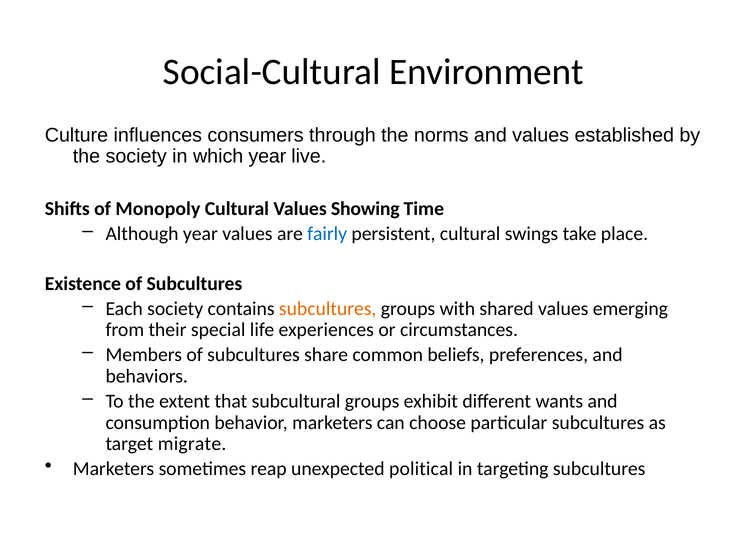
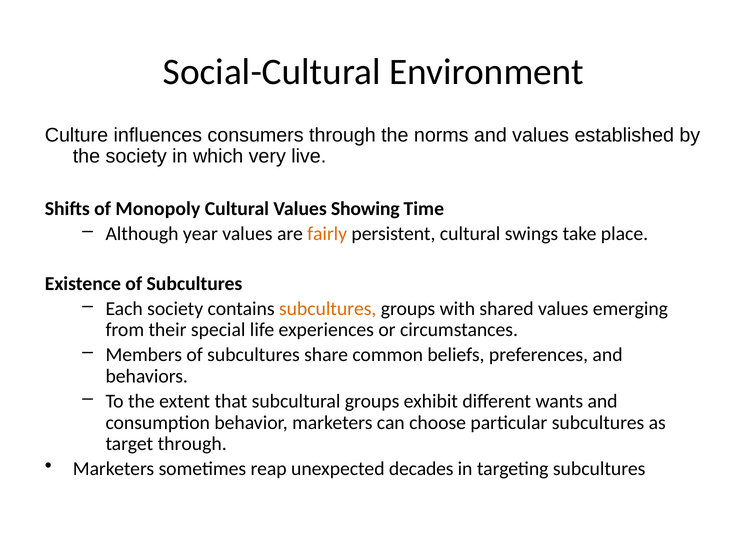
which year: year -> very (267, 157)
fairly colour: blue -> orange (327, 234)
target migrate: migrate -> through (192, 444)
political: political -> decades (421, 469)
